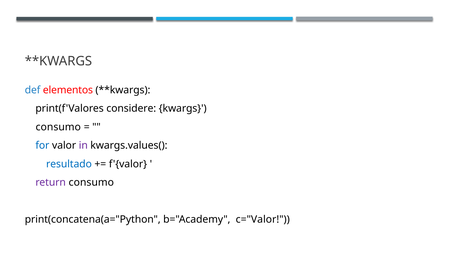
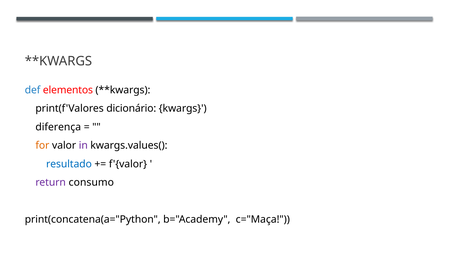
considere: considere -> dicionário (131, 108)
consumo: consumo -> diferença (58, 127)
for colour: blue -> orange (42, 145)
c="Valor: c="Valor -> c="Maça (263, 219)
